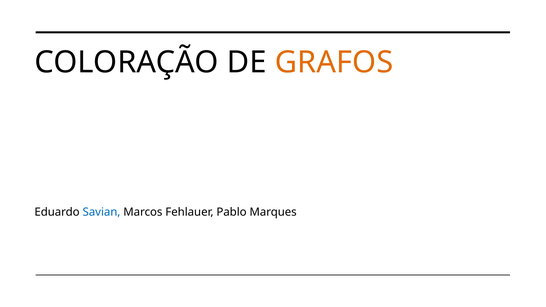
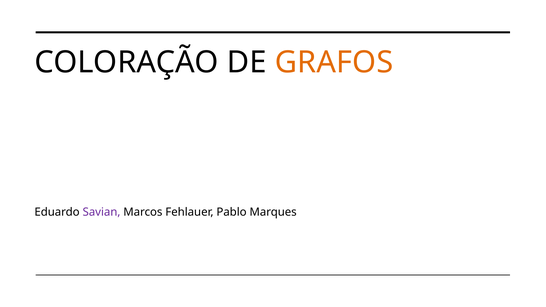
Savian colour: blue -> purple (102, 212)
